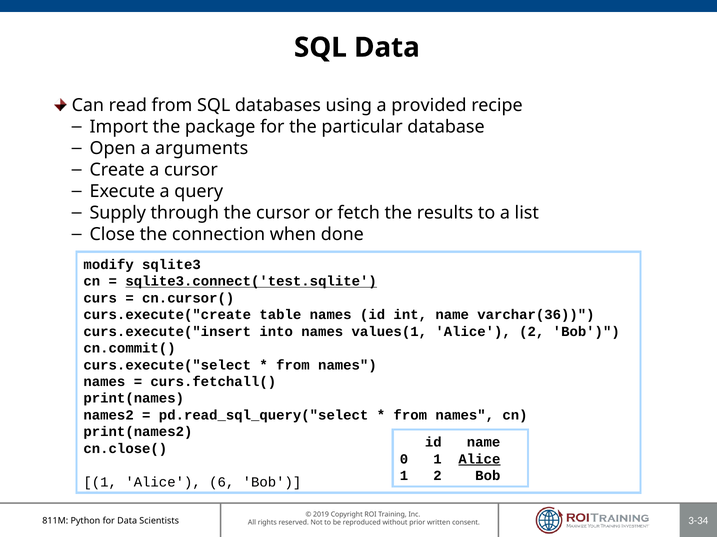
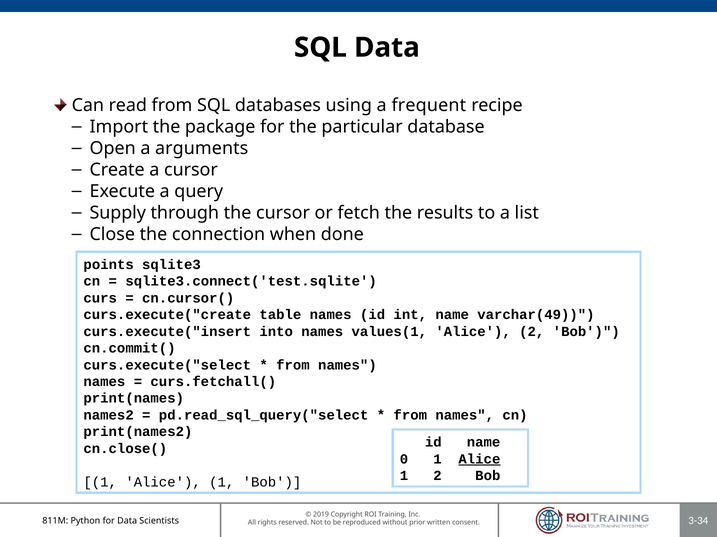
provided: provided -> frequent (429, 106)
modify: modify -> points (109, 265)
sqlite3.connect('test.sqlite underline: present -> none (251, 282)
varchar(36: varchar(36 -> varchar(49 (536, 315)
6: 6 -> 1 (222, 483)
